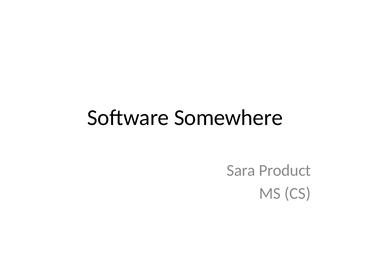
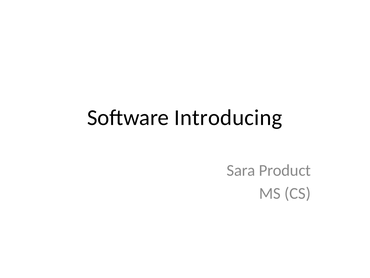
Somewhere: Somewhere -> Introducing (228, 118)
